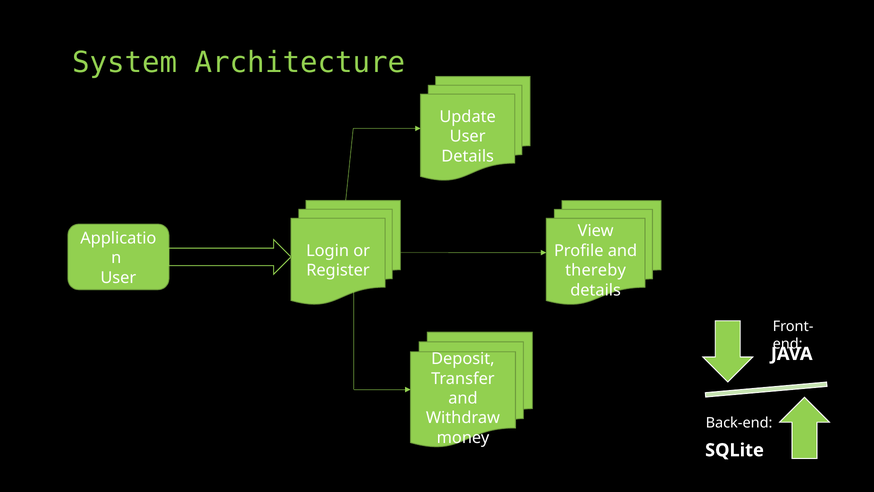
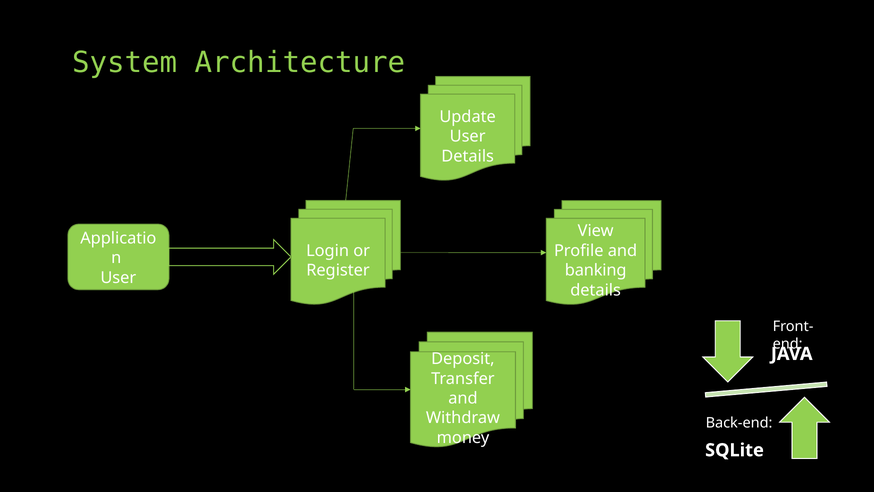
thereby: thereby -> banking (596, 270)
